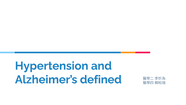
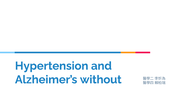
defined: defined -> without (101, 79)
